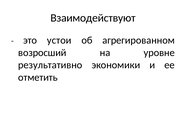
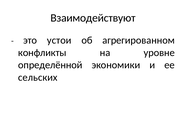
возросший: возросший -> конфликты (42, 53)
результативно: результативно -> определённой (50, 65)
отметить: отметить -> сельских (38, 78)
